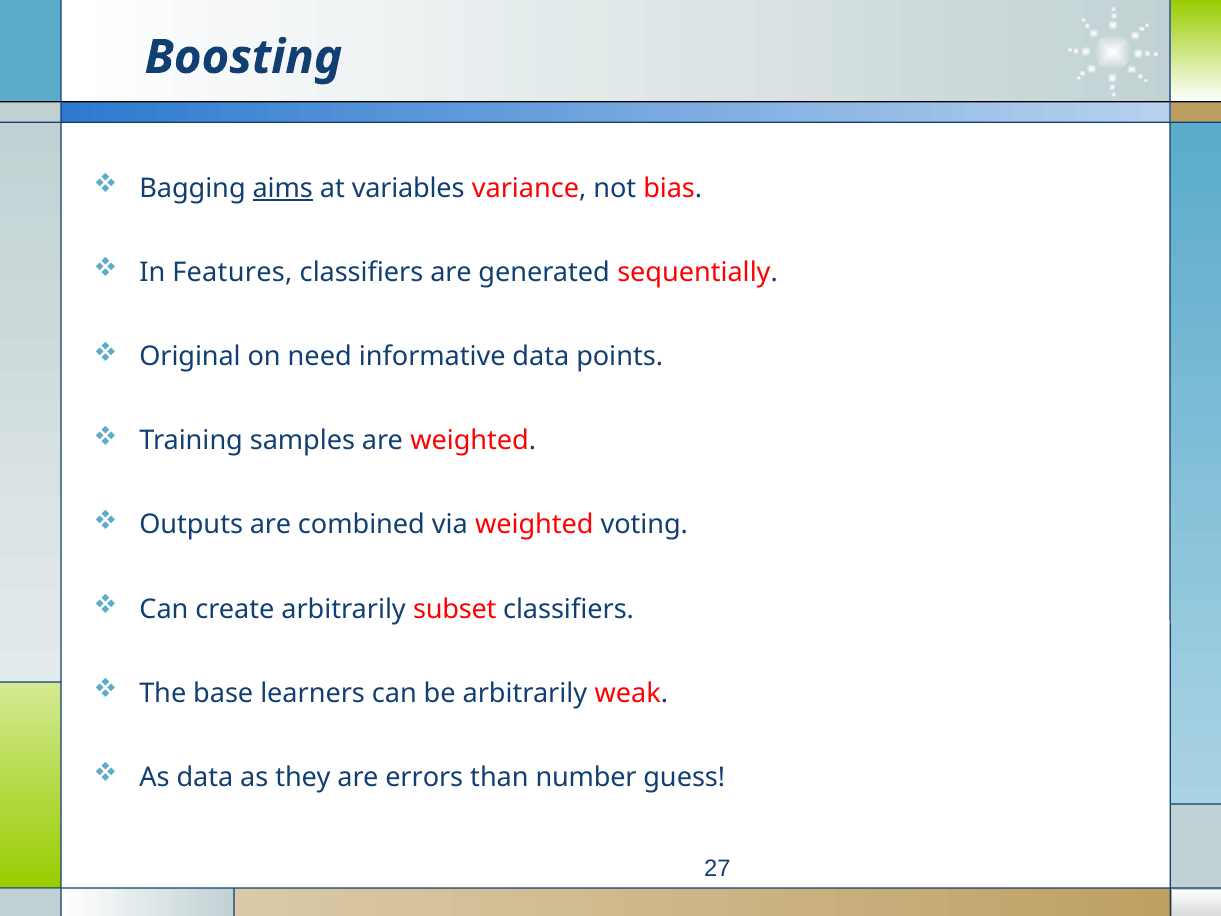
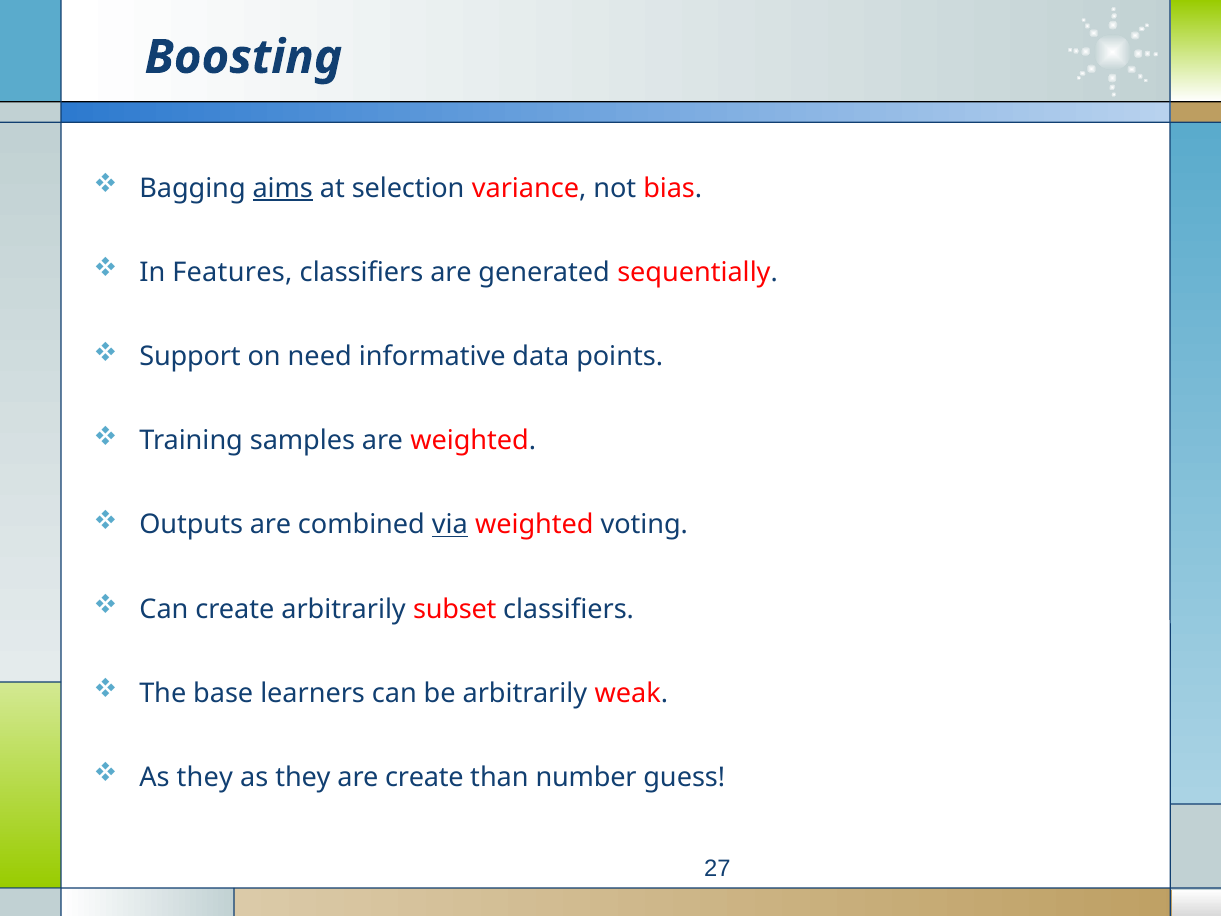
variables: variables -> selection (408, 188)
Original: Original -> Support (190, 357)
via underline: none -> present (450, 525)
data: data -> they (205, 777)
are errors: errors -> create (424, 777)
